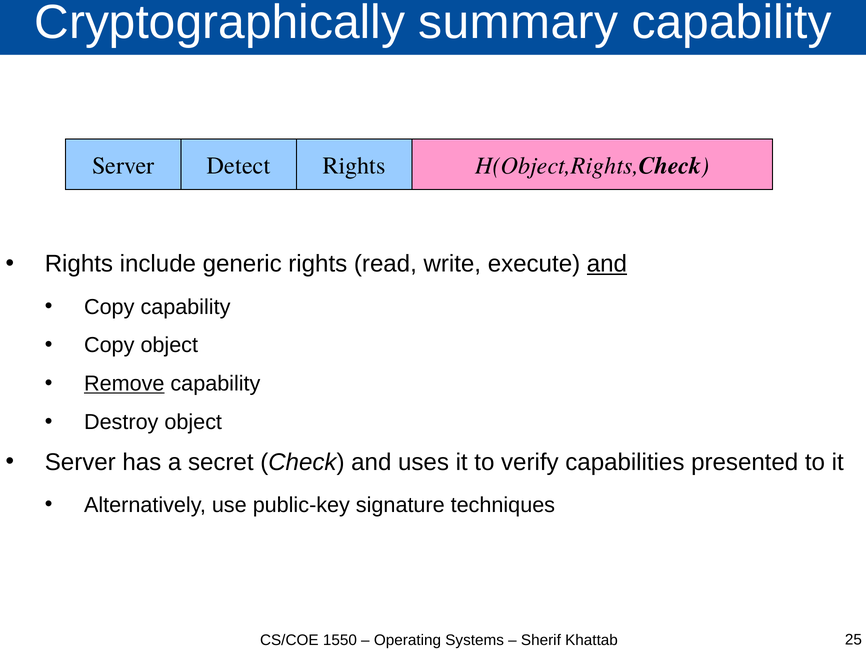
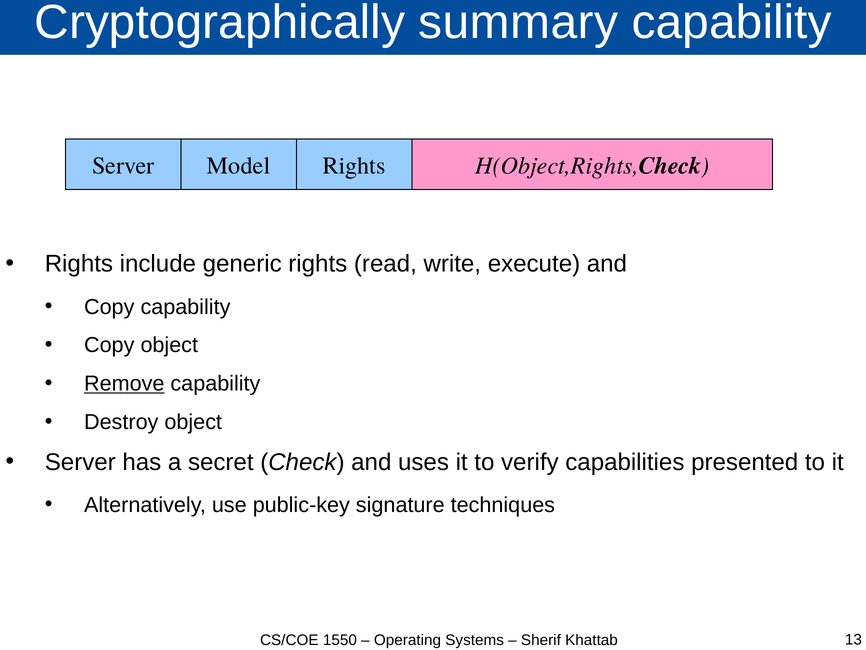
Detect: Detect -> Model (239, 166)
and underline: present -> none (607, 264)
25: 25 -> 13 (853, 639)
